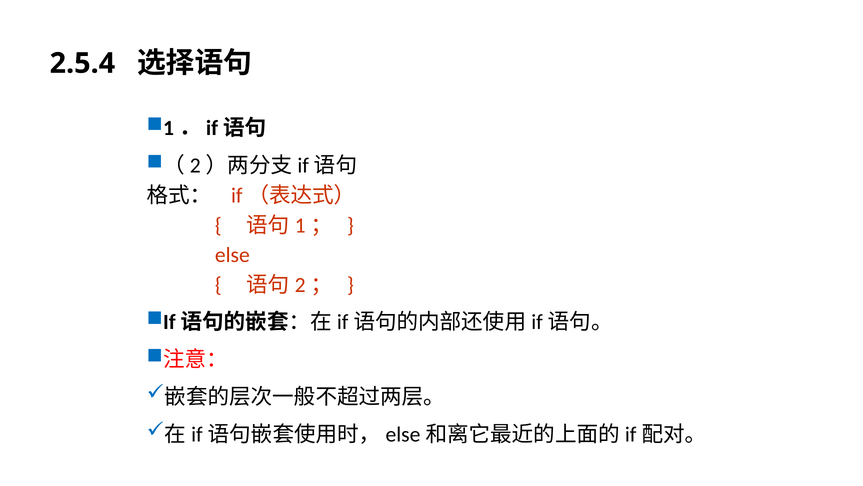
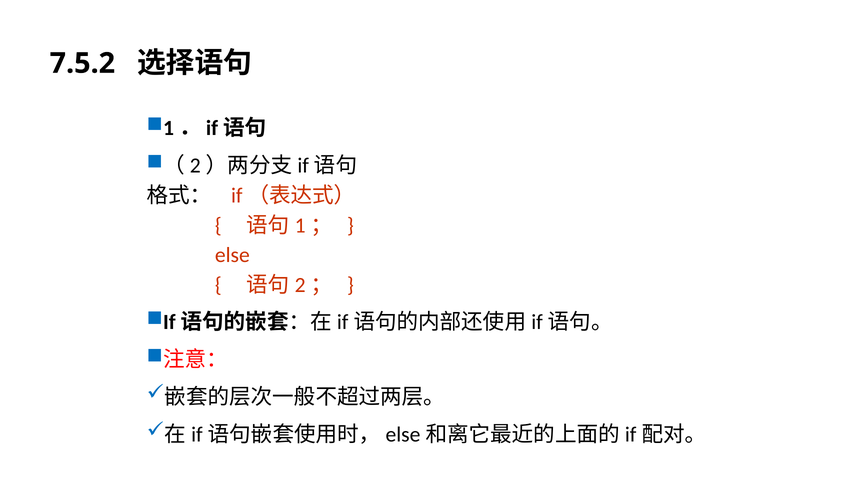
2.5.4: 2.5.4 -> 7.5.2 (82, 63)
